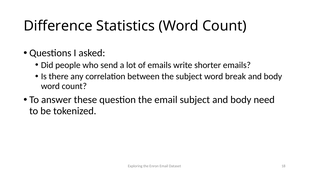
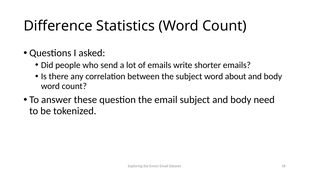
break: break -> about (236, 76)
